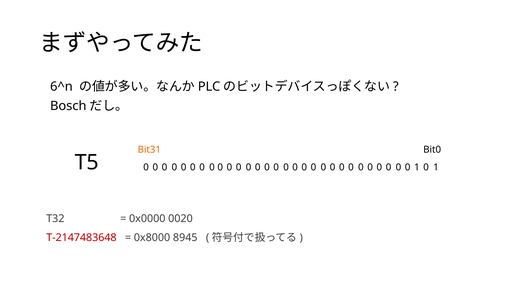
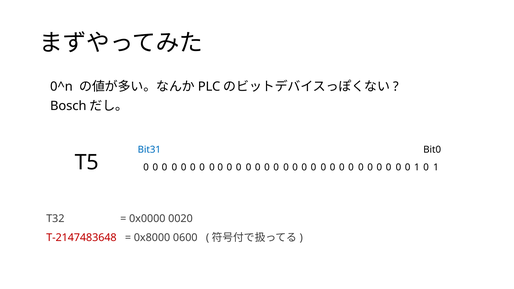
6^n: 6^n -> 0^n (61, 87)
Bit31 colour: orange -> blue (149, 150)
8945: 8945 -> 0600 (185, 238)
